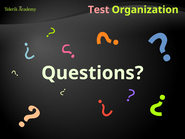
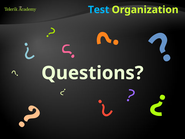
Test colour: pink -> light blue (99, 10)
